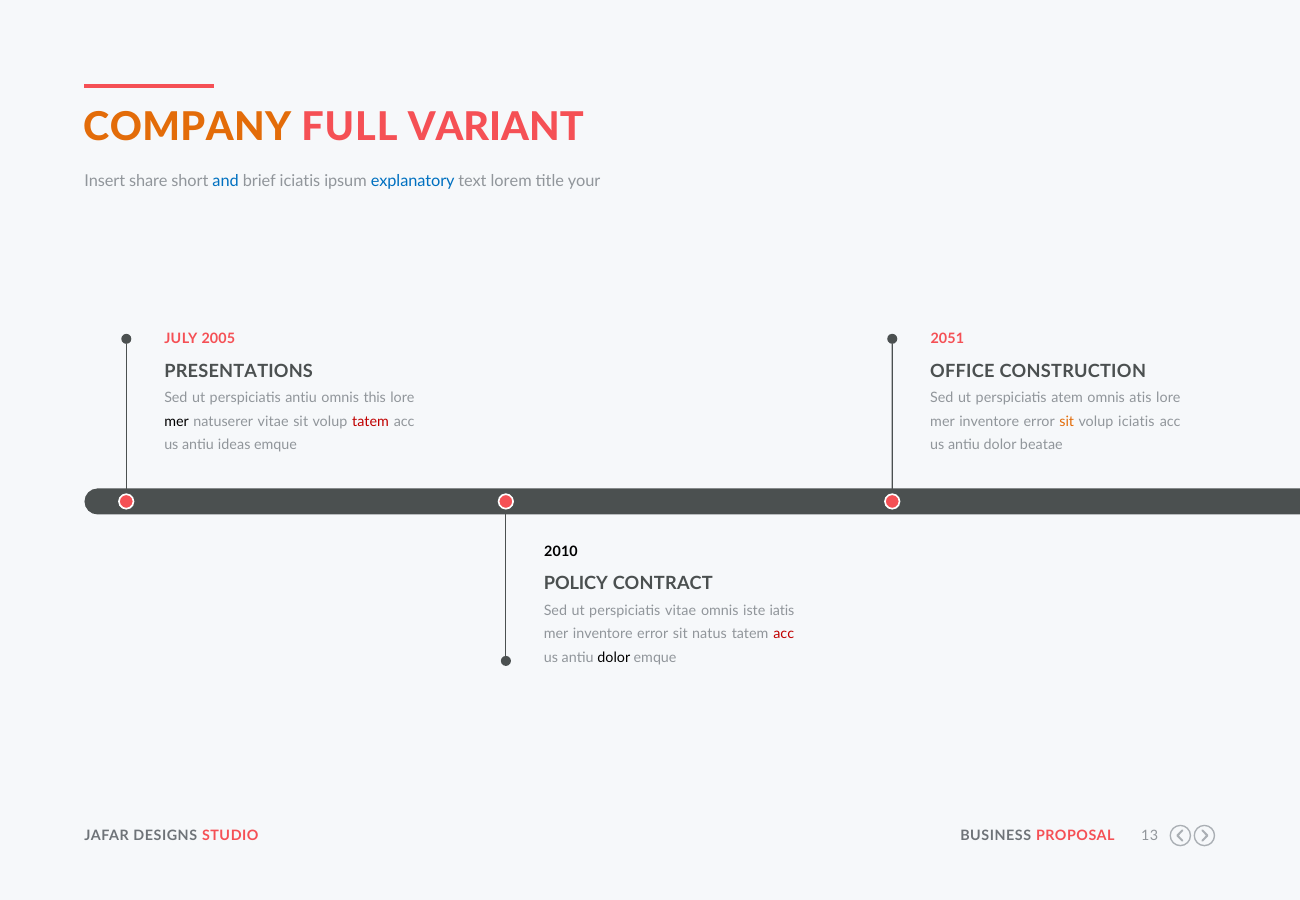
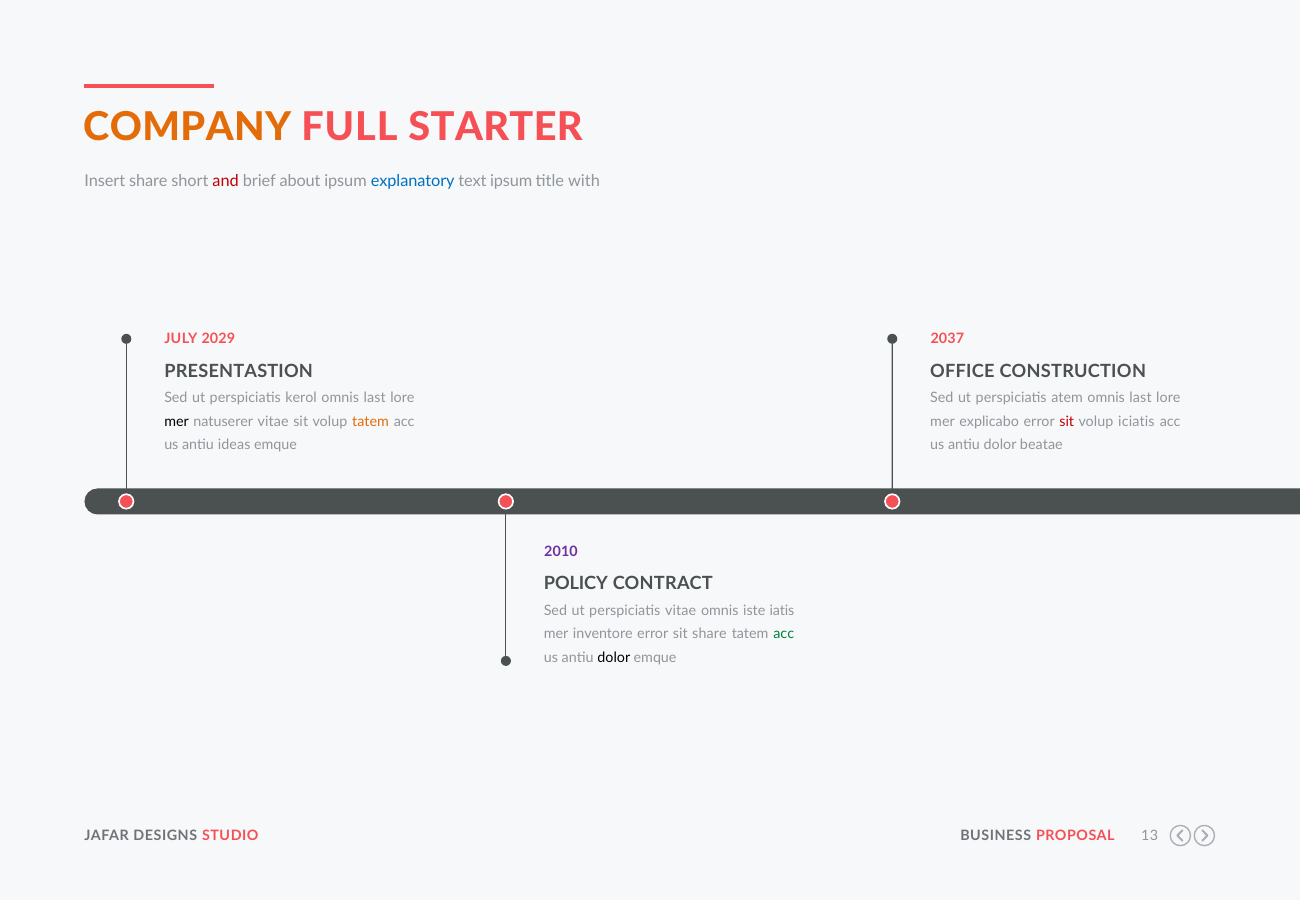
VARIANT: VARIANT -> STARTER (496, 127)
and colour: blue -> red (226, 181)
brief iciatis: iciatis -> about (300, 181)
text lorem: lorem -> ipsum (511, 181)
your: your -> with (584, 181)
2005: 2005 -> 2029 (218, 339)
2051: 2051 -> 2037 (947, 339)
PRESENTATIONS: PRESENTATIONS -> PRESENTASTION (239, 371)
perspiciatis antiu: antiu -> kerol (301, 398)
this: this -> last (375, 398)
atis: atis -> last (1141, 398)
tatem colour: red -> orange (371, 422)
inventore: inventore -> explicabo (989, 422)
sit colour: orange -> red (1067, 422)
2010 colour: black -> purple (561, 552)
sit natus: natus -> share (709, 634)
acc colour: red -> green (784, 634)
